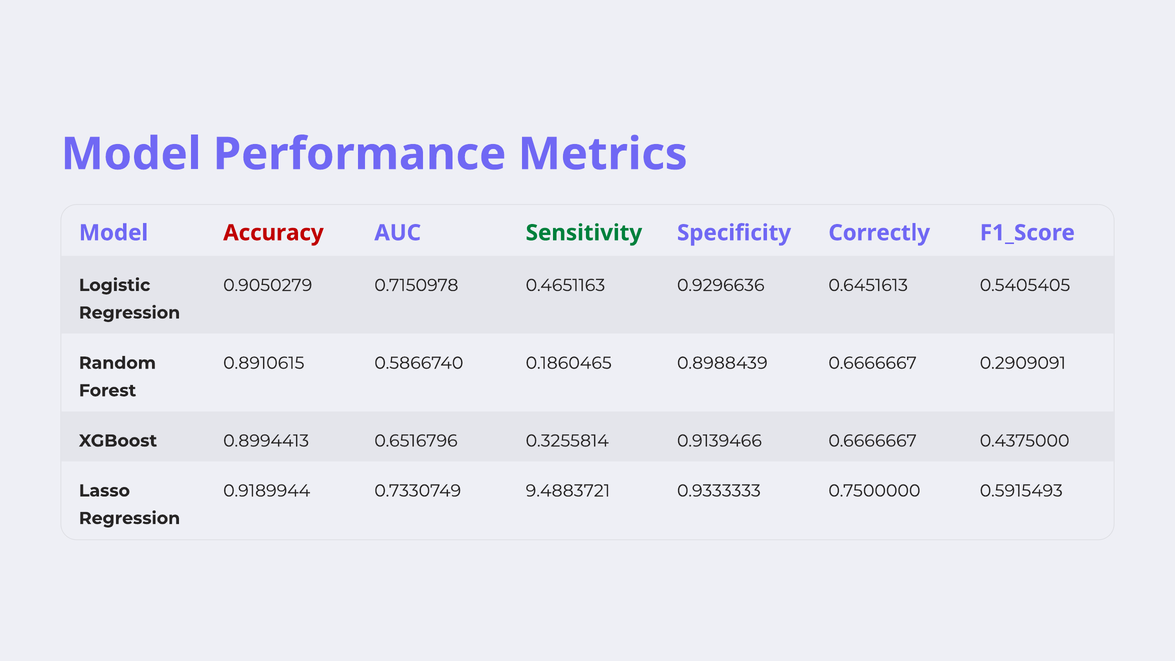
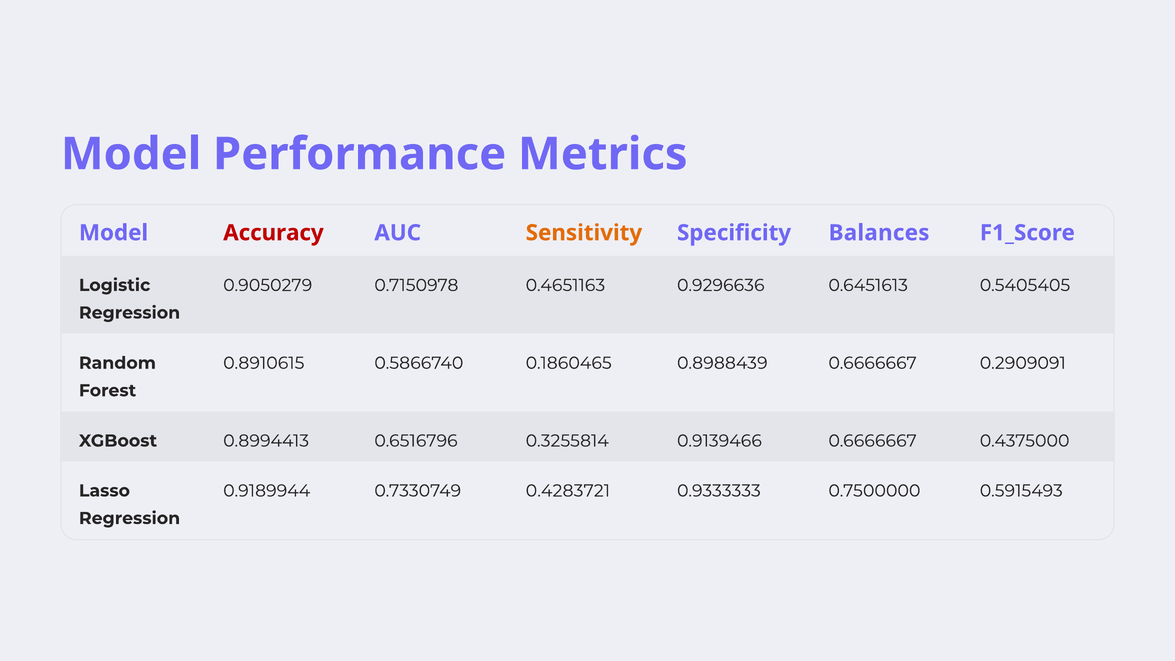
Sensitivity colour: green -> orange (584, 233)
Correctly: Correctly -> Balances (879, 233)
9.4883721: 9.4883721 -> 0.4283721 (568, 491)
